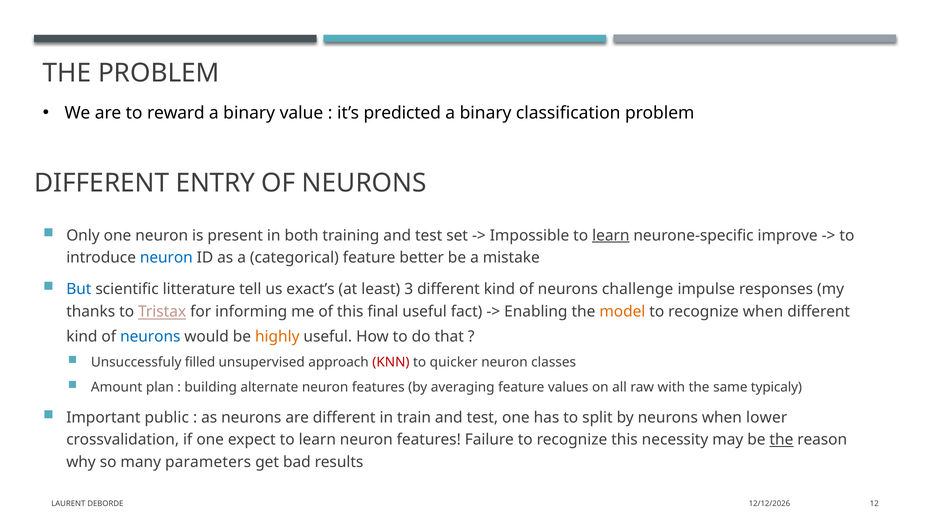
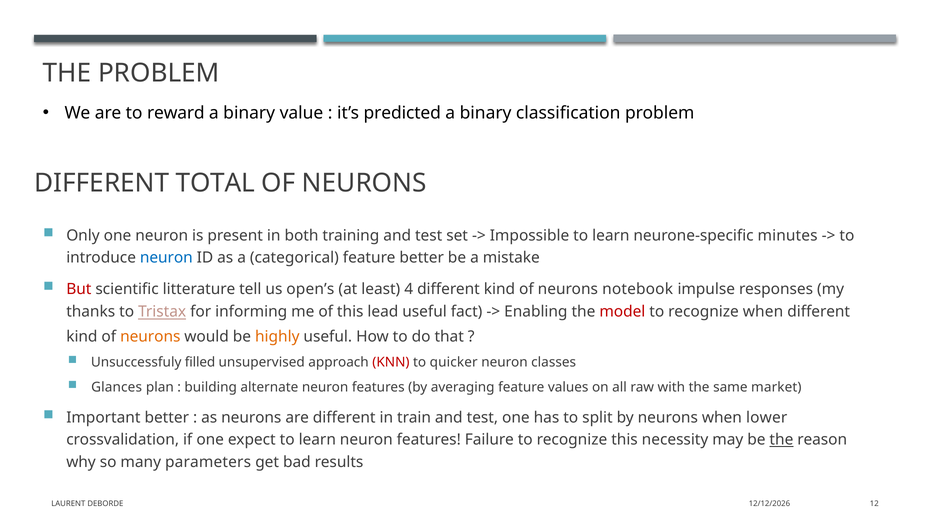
ENTRY: ENTRY -> TOTAL (215, 183)
learn underline: present -> none (611, 236)
improve: improve -> minutes (788, 236)
But colour: blue -> red (79, 289)
exact’s: exact’s -> open’s (310, 289)
3: 3 -> 4 (409, 289)
challenge: challenge -> notebook (638, 289)
final: final -> lead (383, 312)
model colour: orange -> red (622, 312)
neurons colour: blue -> orange (150, 337)
Amount: Amount -> Glances (117, 387)
typicaly: typicaly -> market (776, 387)
Important public: public -> better (167, 418)
